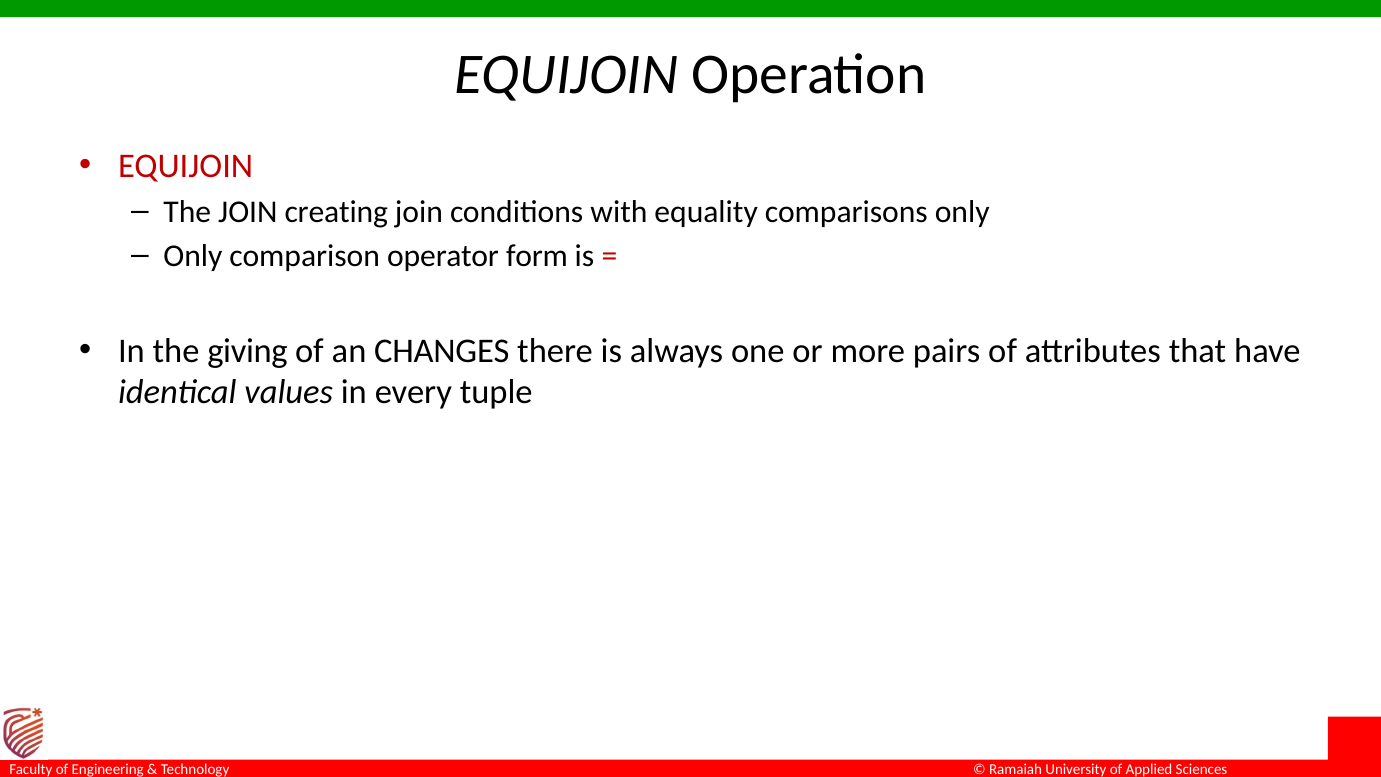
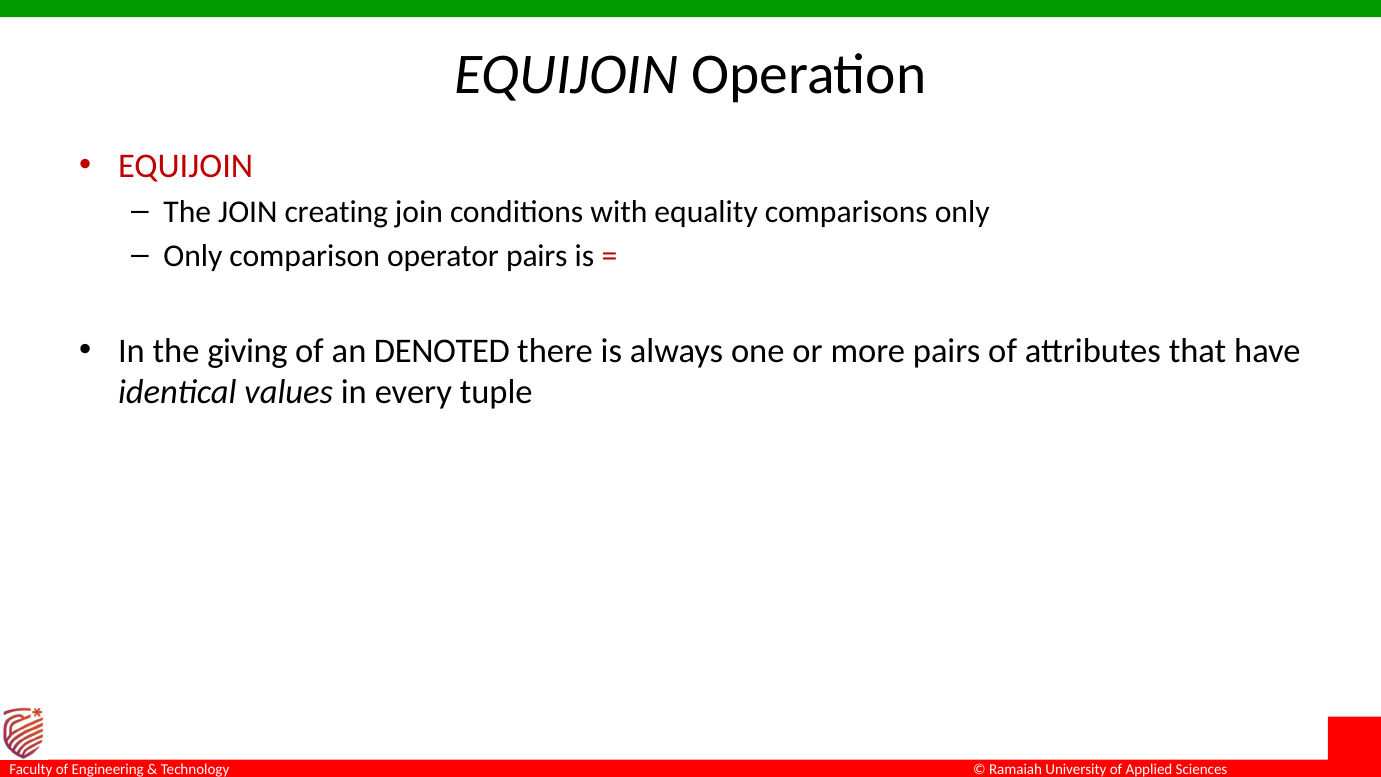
operator form: form -> pairs (537, 256)
CHANGES: CHANGES -> DENOTED (442, 351)
